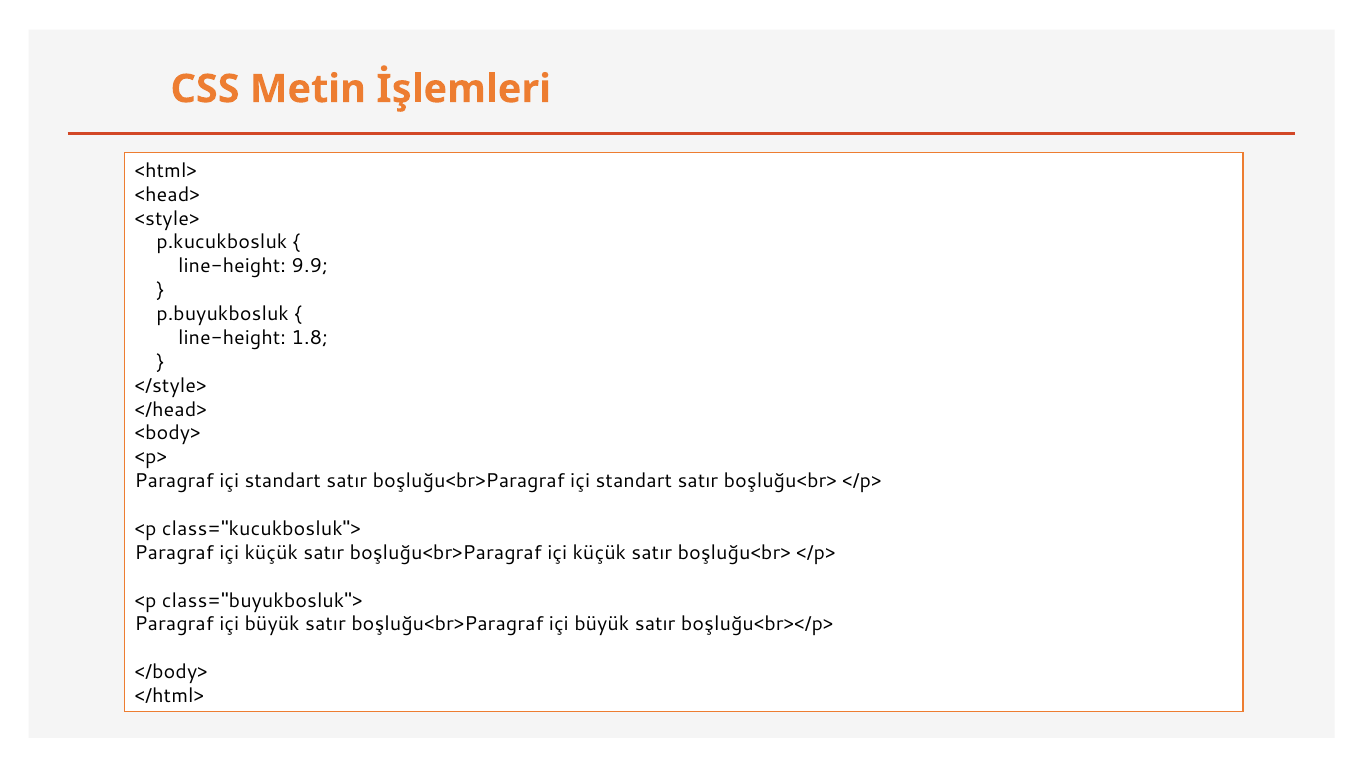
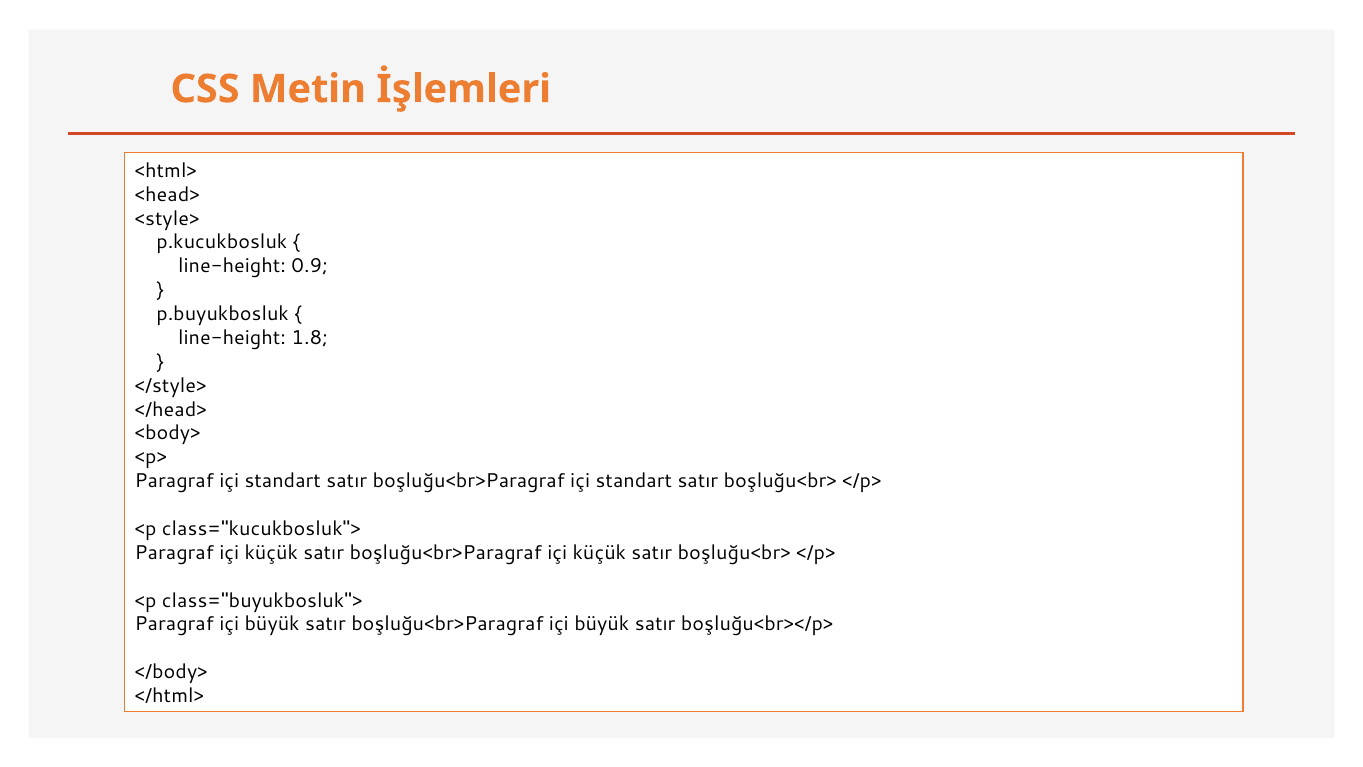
9.9: 9.9 -> 0.9 (310, 266)
